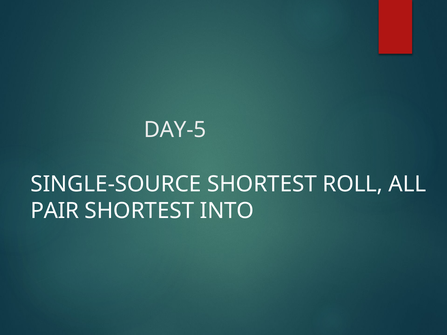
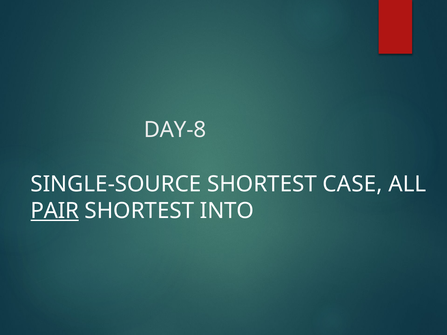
DAY-5: DAY-5 -> DAY-8 (175, 130)
ROLL: ROLL -> CASE (353, 184)
PAIR underline: none -> present (55, 211)
